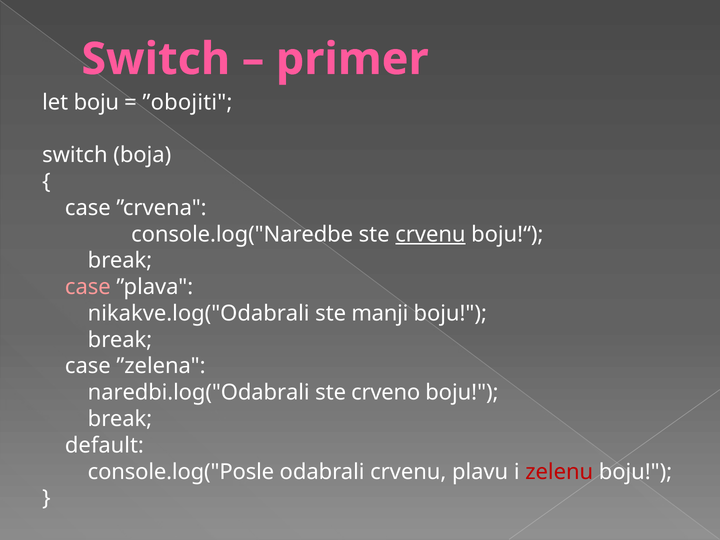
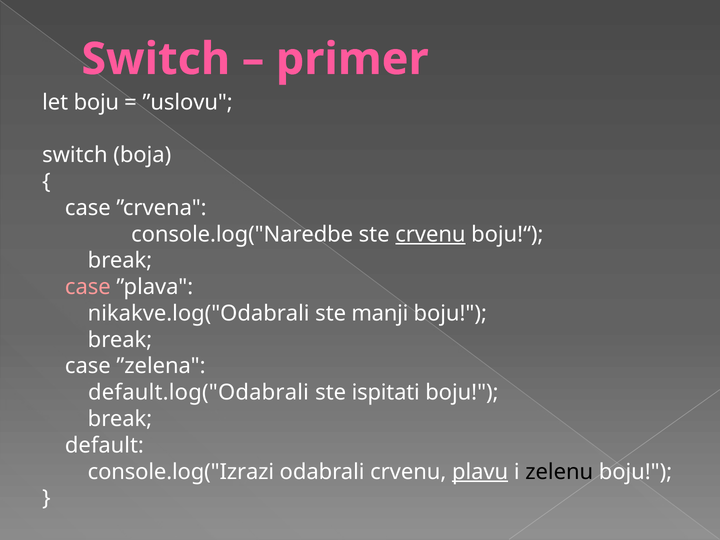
”obojiti: ”obojiti -> ”uslovu (188, 102)
naredbi.log("Odabrali: naredbi.log("Odabrali -> default.log("Odabrali (199, 393)
crveno: crveno -> ispitati (386, 393)
console.log("Posle: console.log("Posle -> console.log("Izrazi (181, 472)
plavu underline: none -> present (480, 472)
zelenu colour: red -> black (559, 472)
